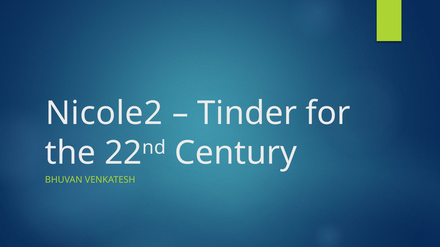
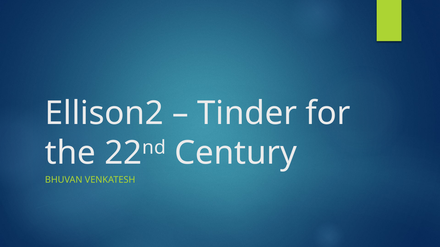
Nicole2: Nicole2 -> Ellison2 (104, 114)
